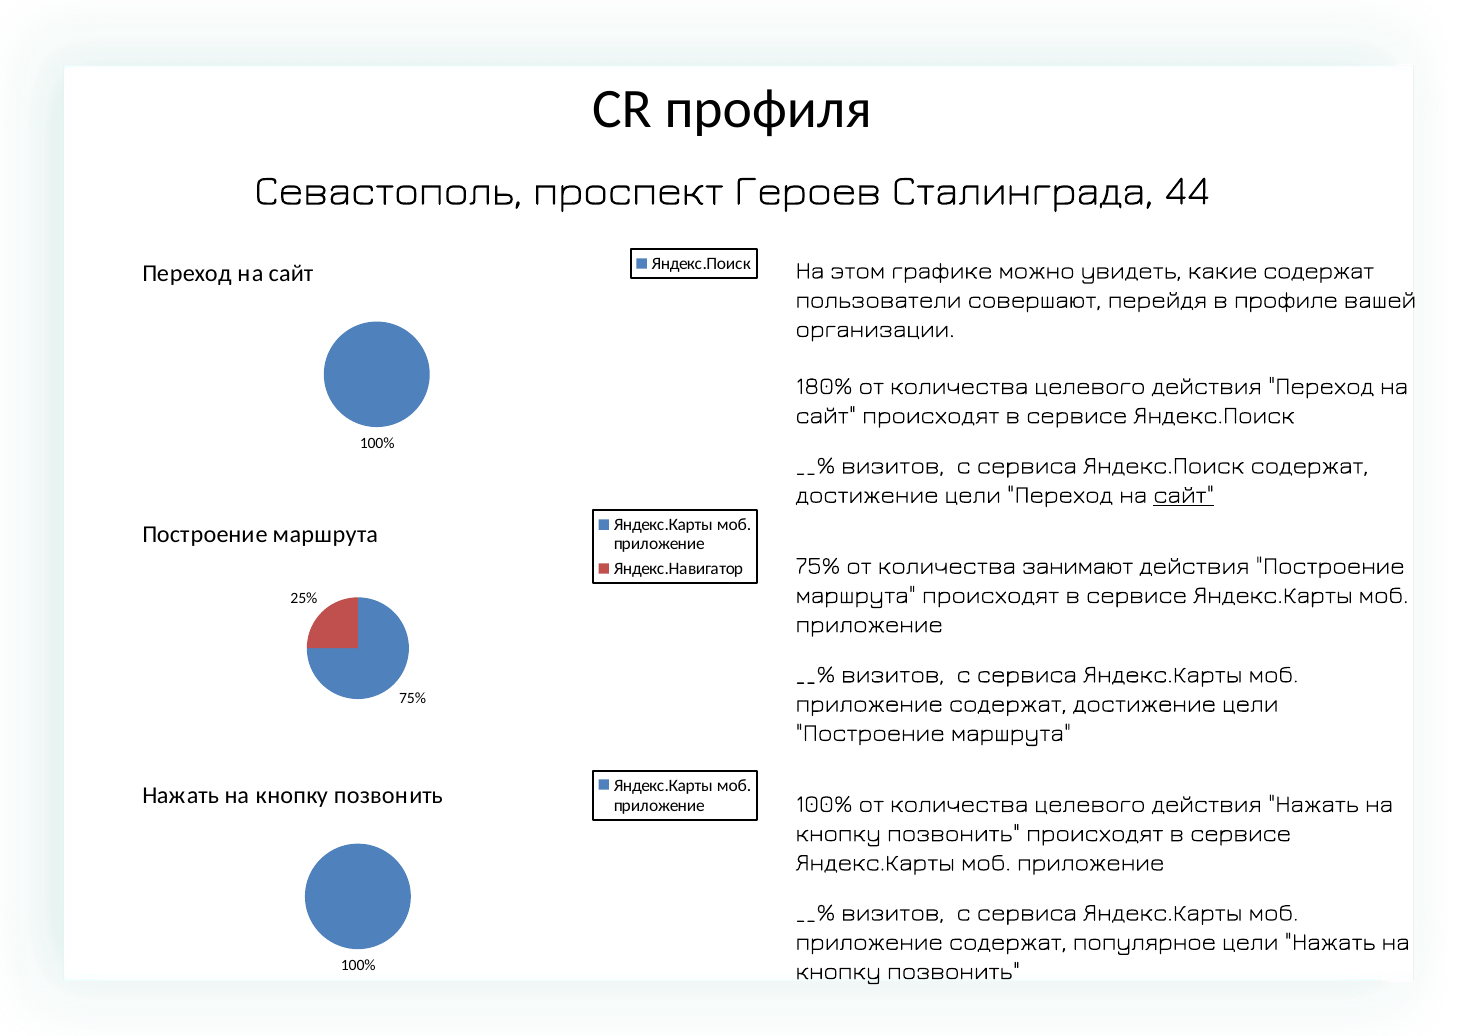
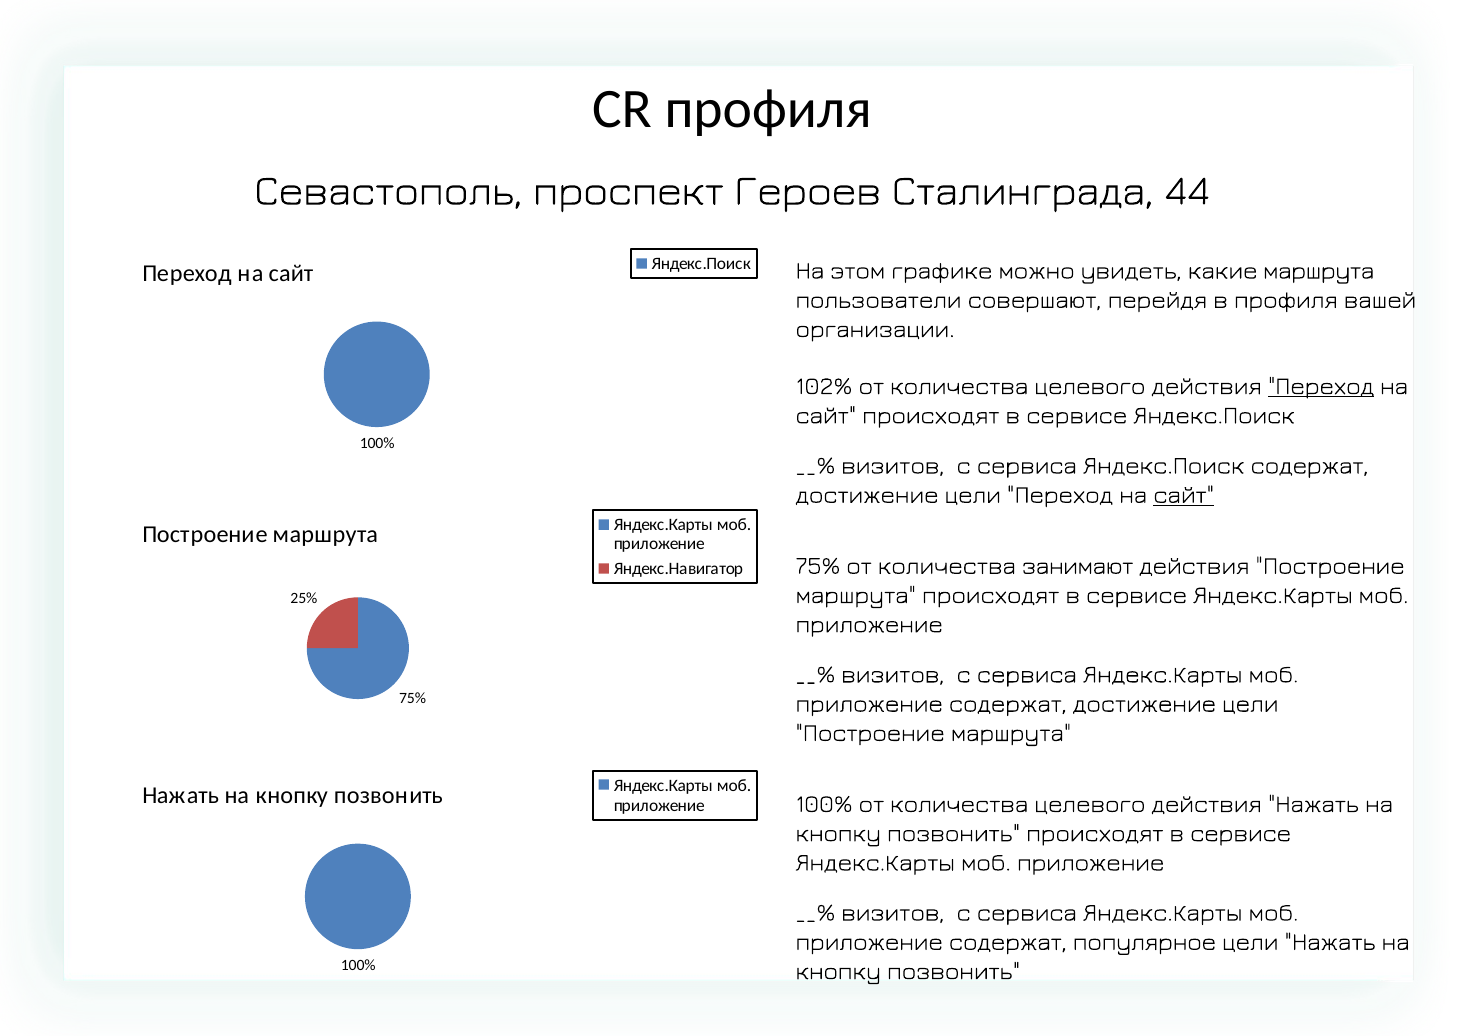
какие содержат: содержат -> маршрута (1319, 271)
в профиле: профиле -> профиля (1286, 300)
180%: 180% -> 102% (824, 386)
Переход underline: none -> present (1321, 386)
